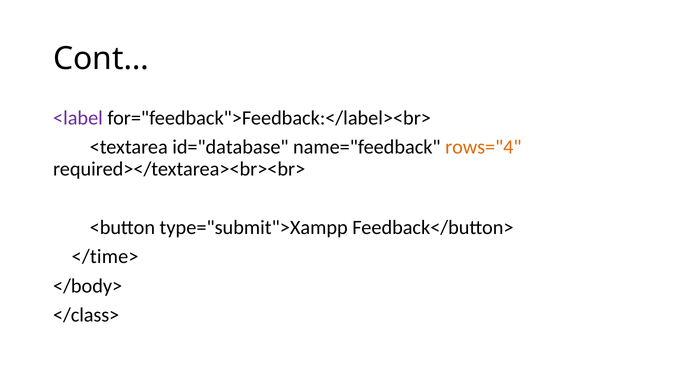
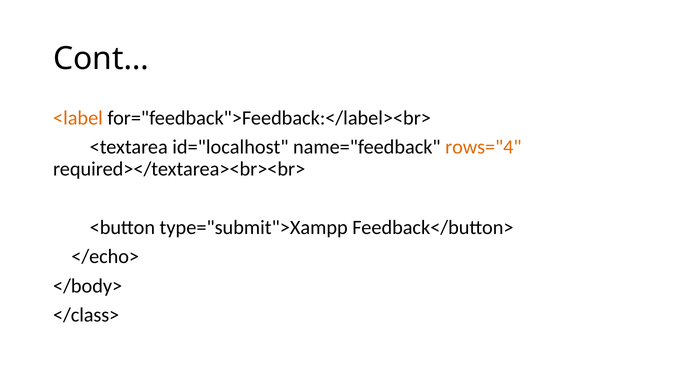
<label colour: purple -> orange (78, 118)
id="database: id="database -> id="localhost (230, 147)
</time>: </time> -> </echo> (105, 256)
